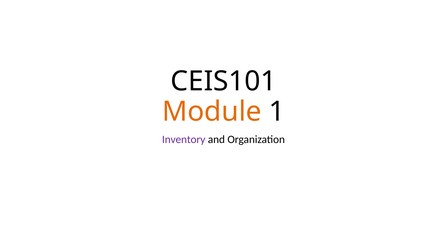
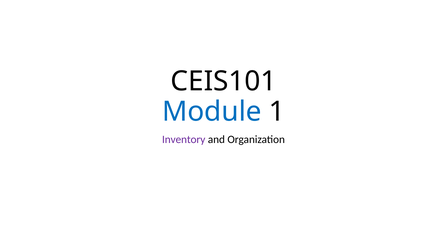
Module colour: orange -> blue (212, 112)
